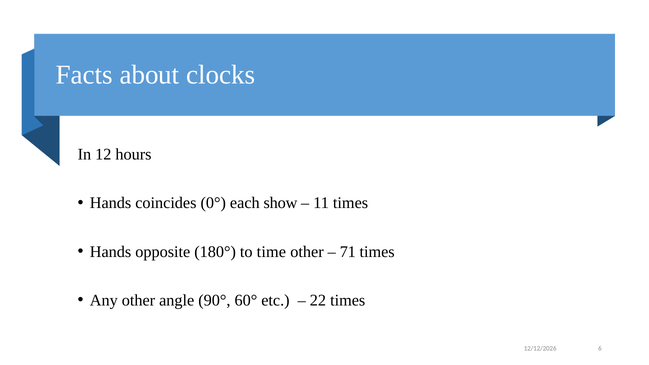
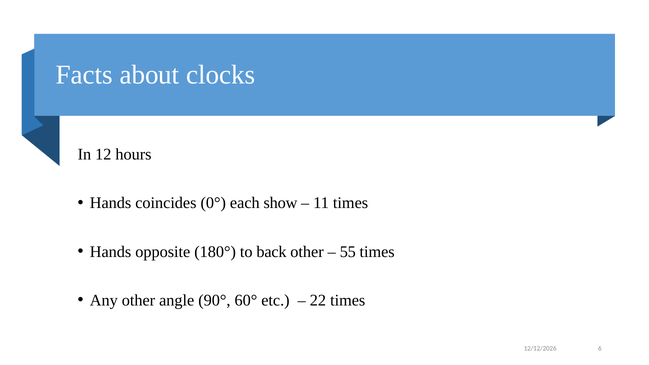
time: time -> back (272, 252)
71: 71 -> 55 (348, 252)
